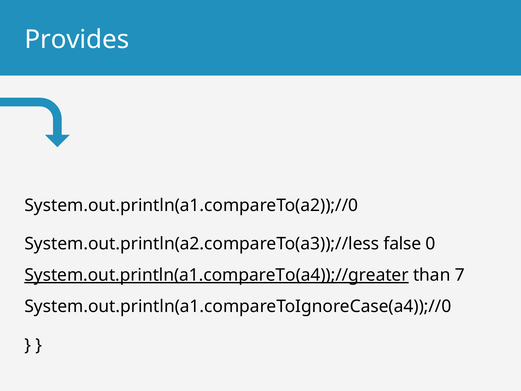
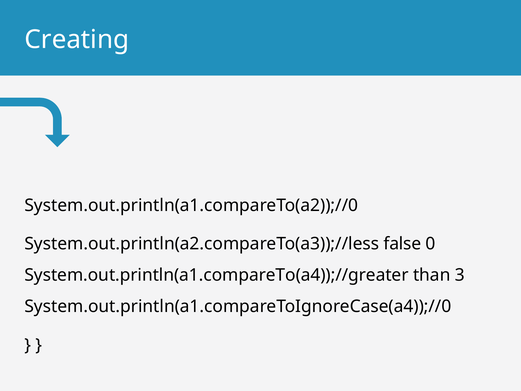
Provides: Provides -> Creating (77, 40)
System.out.println(a1.compareTo(a4));//greater underline: present -> none (217, 275)
7: 7 -> 3 (460, 275)
